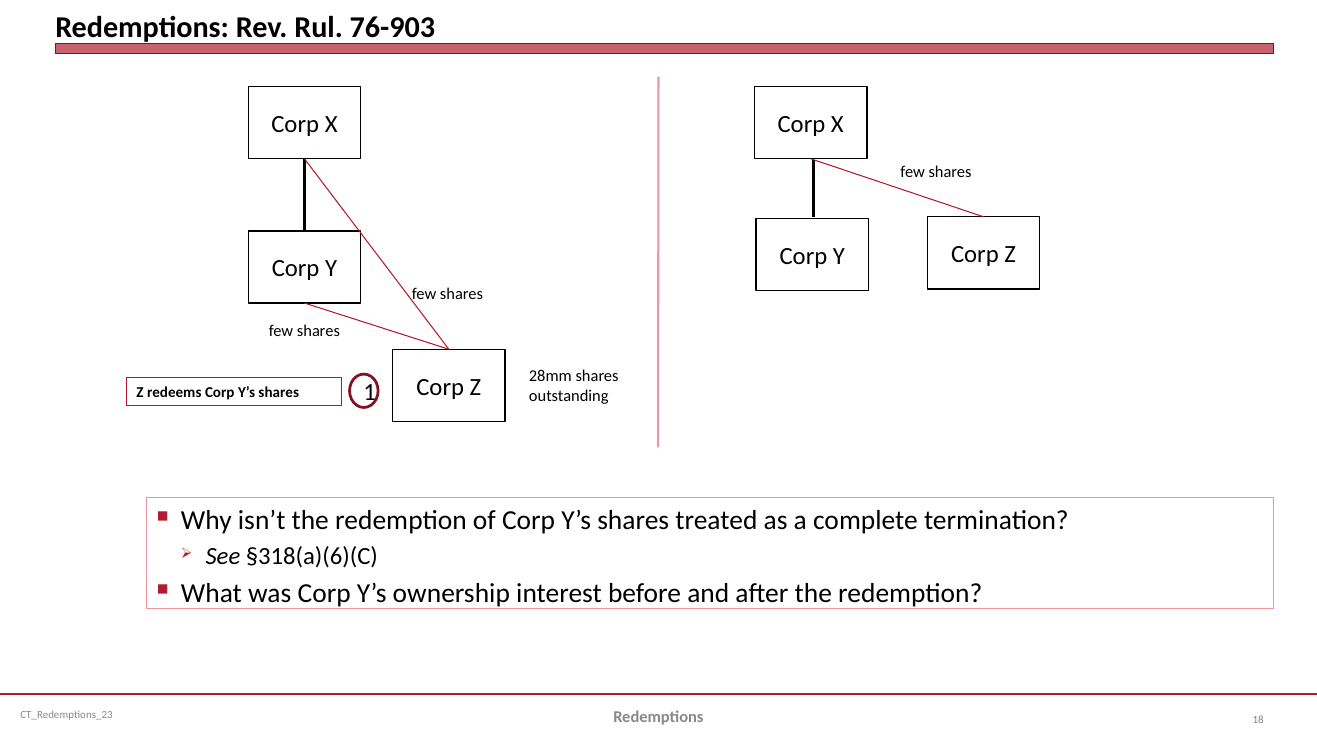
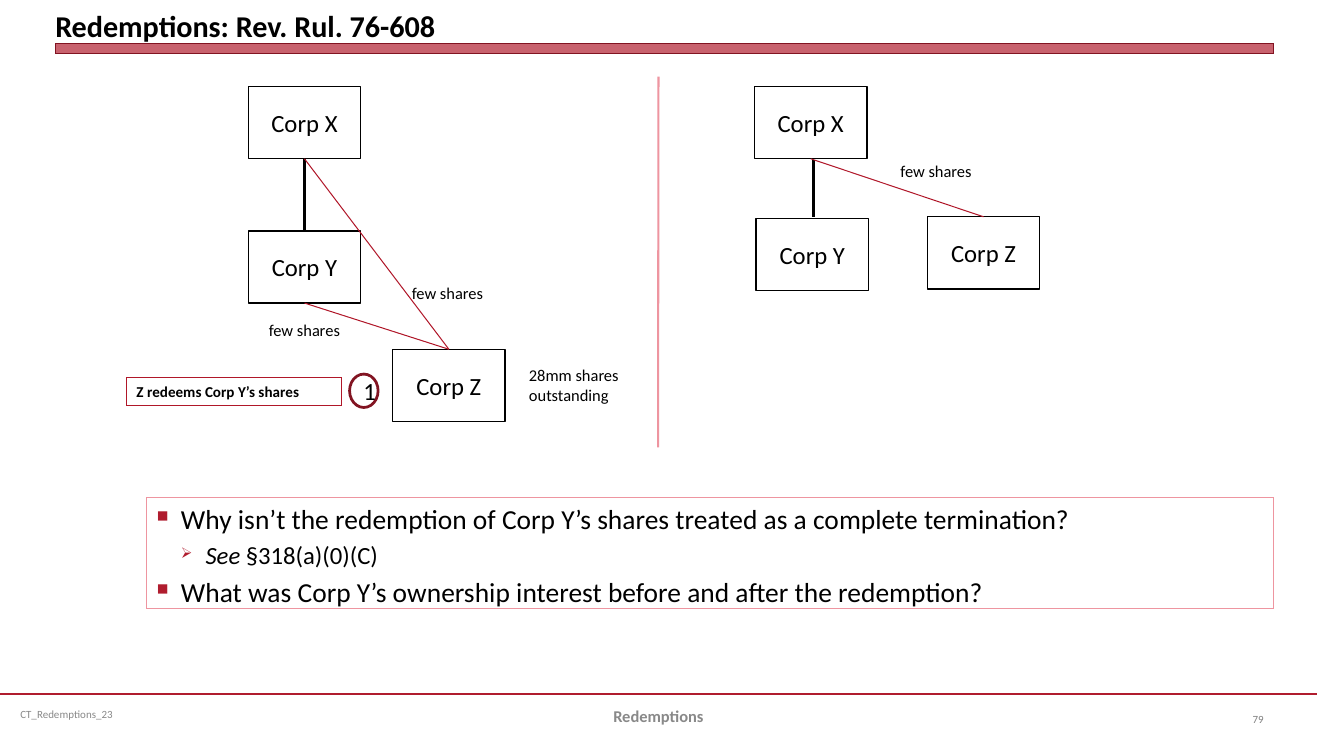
76-903: 76-903 -> 76-608 (392, 28)
§318(a)(6)(C: §318(a)(6)(C -> §318(a)(0)(C (312, 556)
18: 18 -> 79 (1258, 719)
